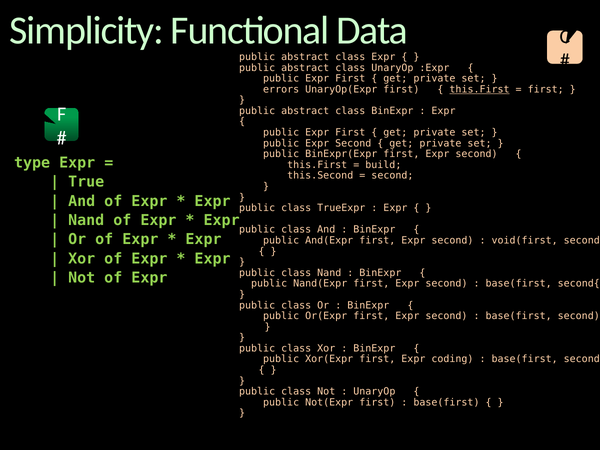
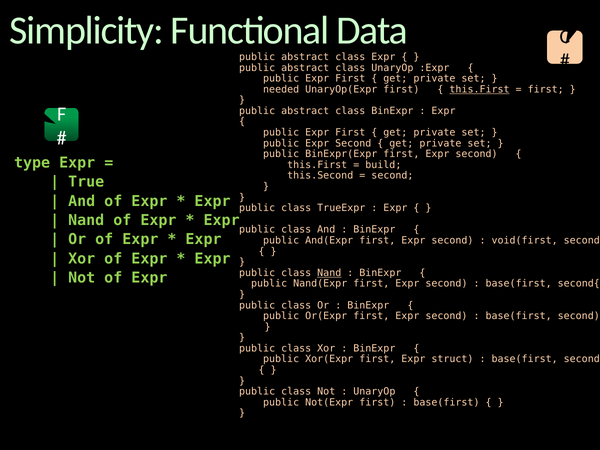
errors: errors -> needed (281, 89)
Nand underline: none -> present (329, 273)
coding: coding -> struct (452, 359)
